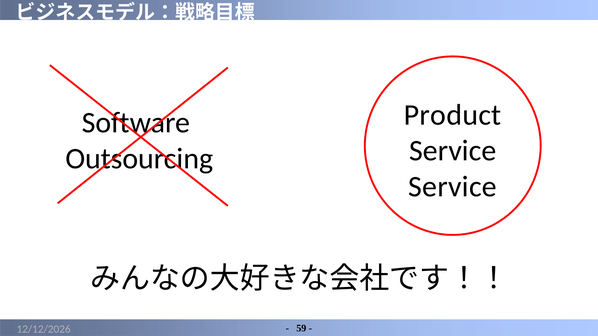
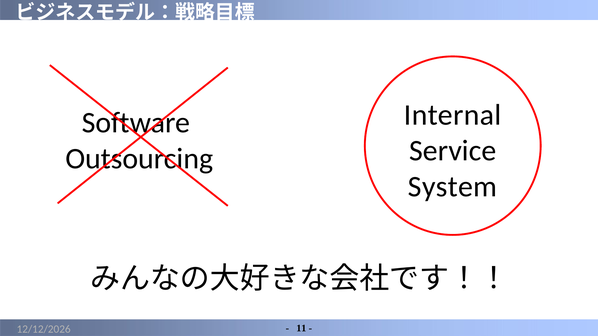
Product: Product -> Internal (453, 115)
Service: Service -> System (453, 187)
59: 59 -> 11 (301, 329)
